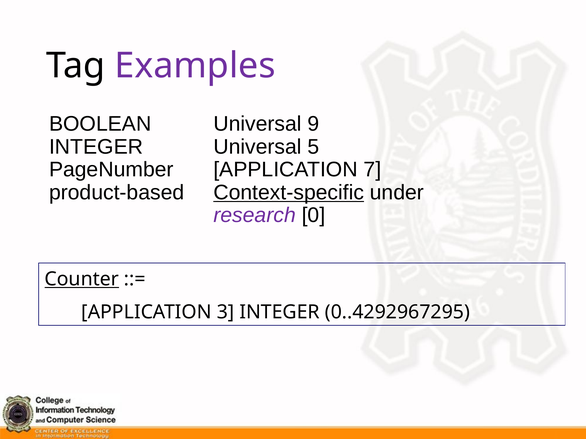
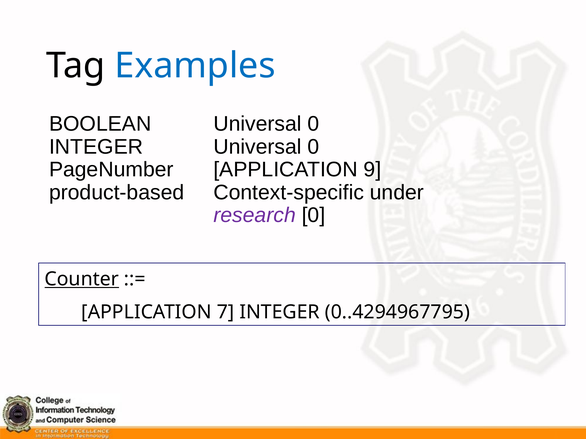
Examples colour: purple -> blue (195, 66)
BOOLEAN Universal 9: 9 -> 0 (313, 124)
INTEGER Universal 5: 5 -> 0 (313, 147)
7: 7 -> 9 (372, 170)
Context-specific underline: present -> none (289, 193)
3: 3 -> 7 (226, 313)
0..4292967295: 0..4292967295 -> 0..4294967795 (397, 313)
